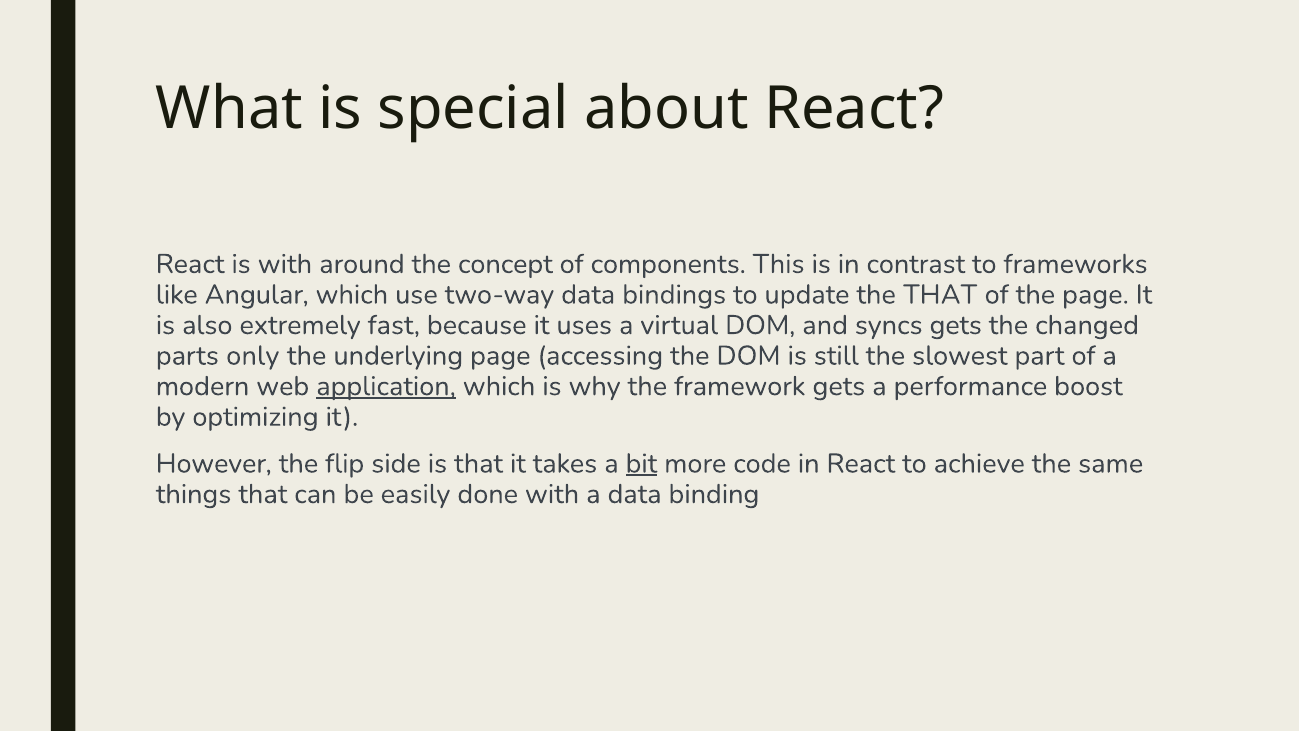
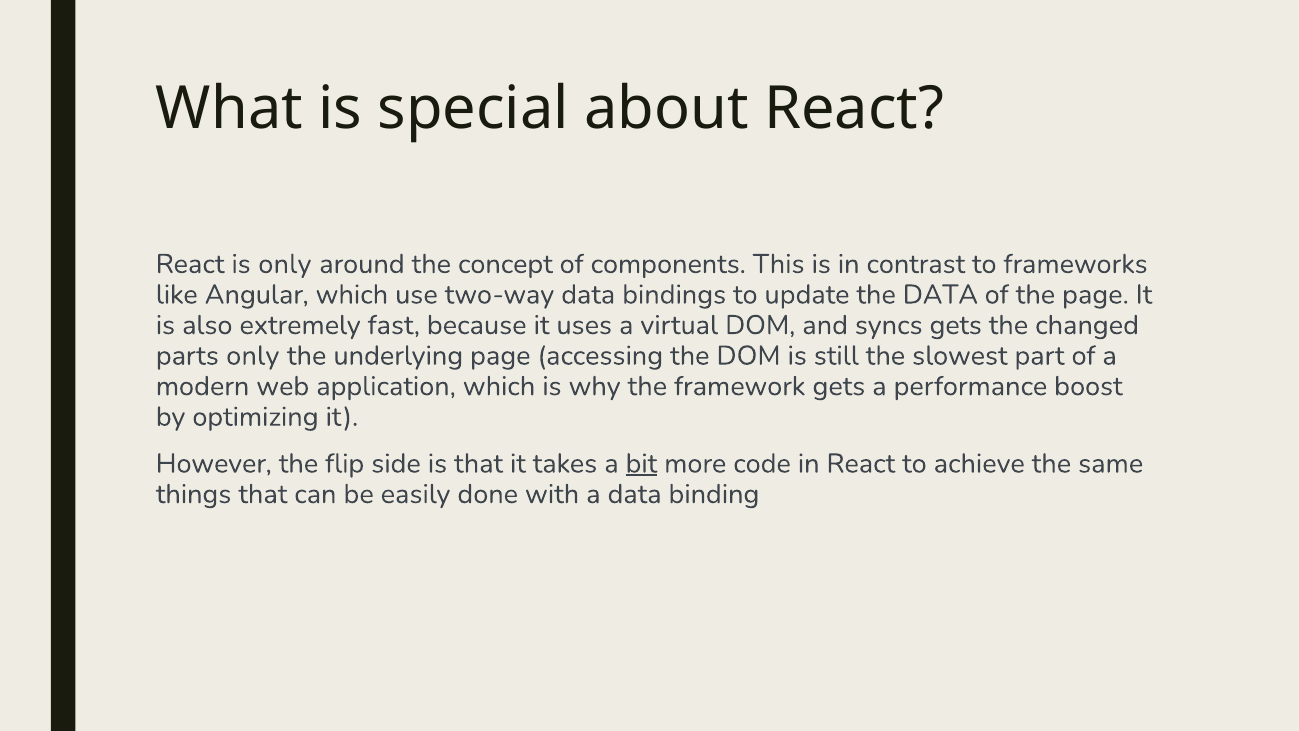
is with: with -> only (285, 264)
the THAT: THAT -> DATA (940, 294)
application underline: present -> none (386, 386)
